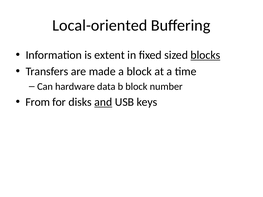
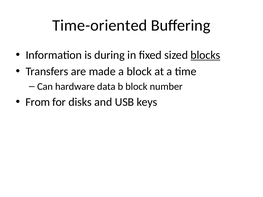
Local-oriented: Local-oriented -> Time-oriented (100, 25)
extent: extent -> during (110, 55)
and underline: present -> none (103, 102)
